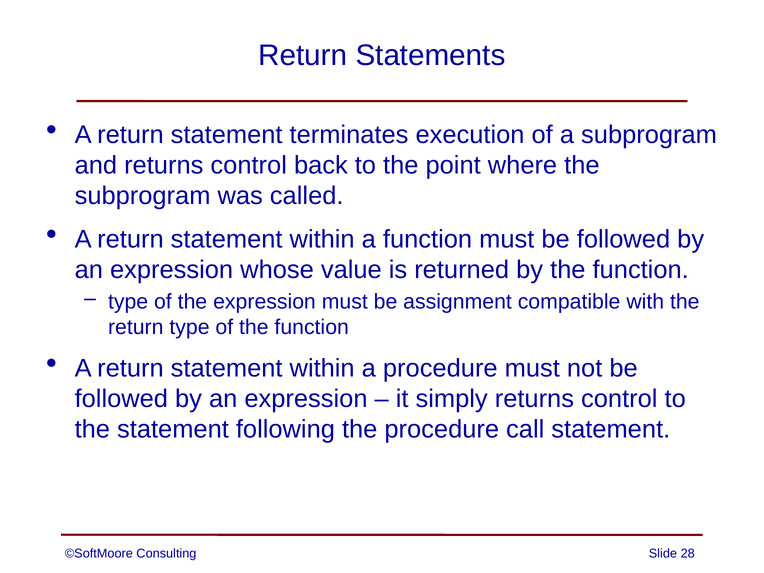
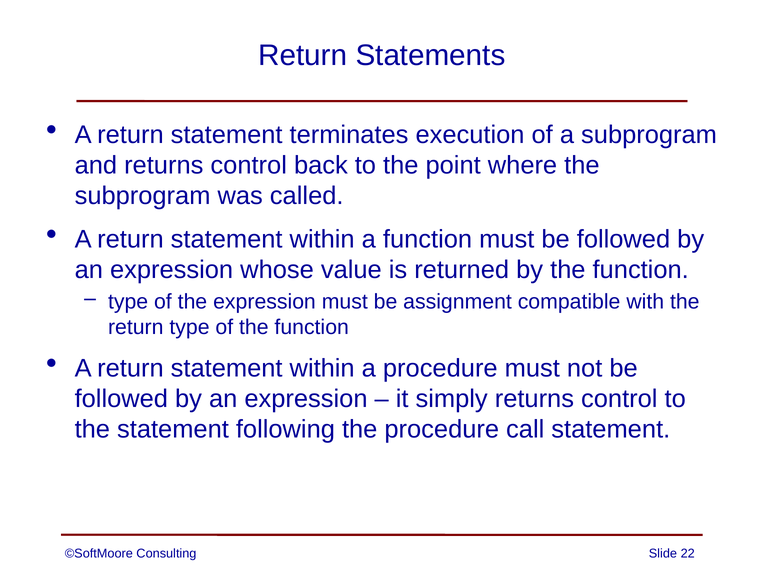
28: 28 -> 22 (688, 554)
